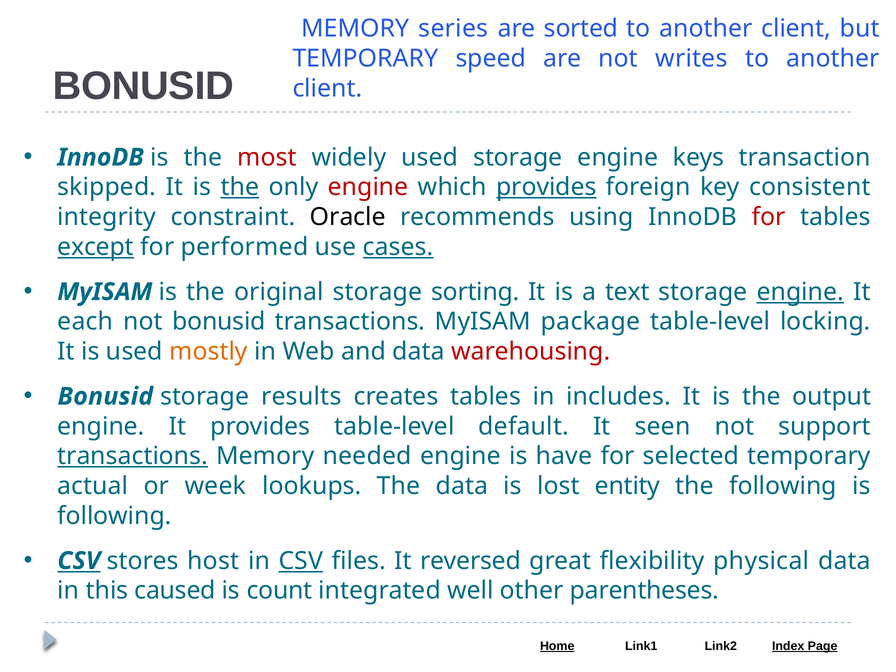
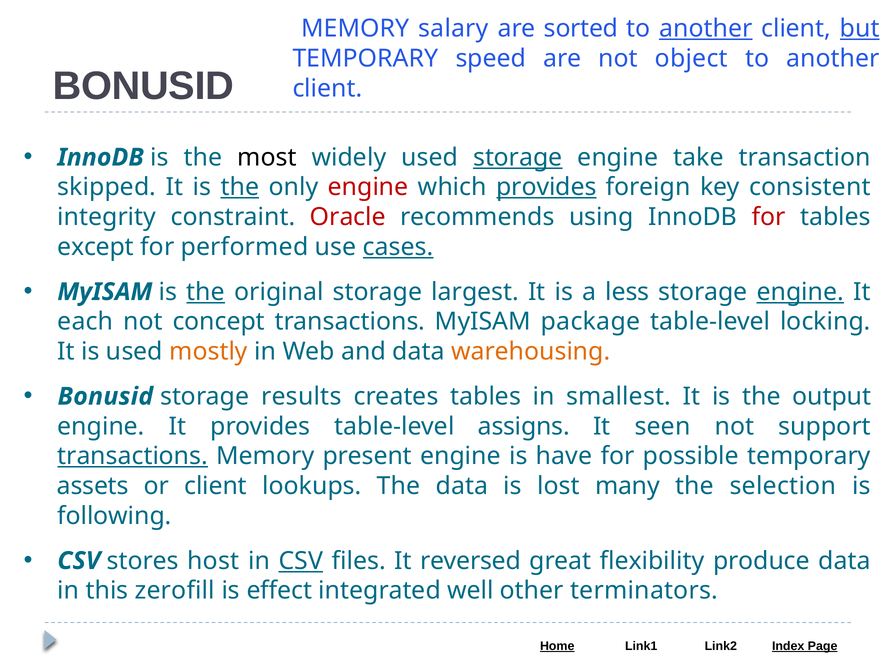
series: series -> salary (453, 29)
another underline: none -> present (706, 29)
but underline: none -> present (860, 29)
writes: writes -> object (691, 58)
most colour: red -> black (267, 157)
storage underline: none -> present (518, 157)
keys: keys -> take (698, 157)
Oracle colour: black -> red (348, 217)
except underline: present -> none (96, 247)
the underline: none -> present (206, 292)
sorting: sorting -> largest (475, 292)
text: text -> less (627, 292)
not bonusid: bonusid -> concept (219, 322)
warehousing colour: red -> orange (531, 352)
includes: includes -> smallest (619, 396)
default: default -> assigns (524, 426)
needed: needed -> present (367, 456)
selected: selected -> possible (691, 456)
actual: actual -> assets (93, 486)
or week: week -> client (216, 486)
entity: entity -> many (628, 486)
the following: following -> selection (783, 486)
CSV underline: present -> none (79, 561)
physical: physical -> produce (761, 561)
caused: caused -> zerofill (175, 591)
count: count -> effect (279, 591)
parentheses: parentheses -> terminators (644, 591)
